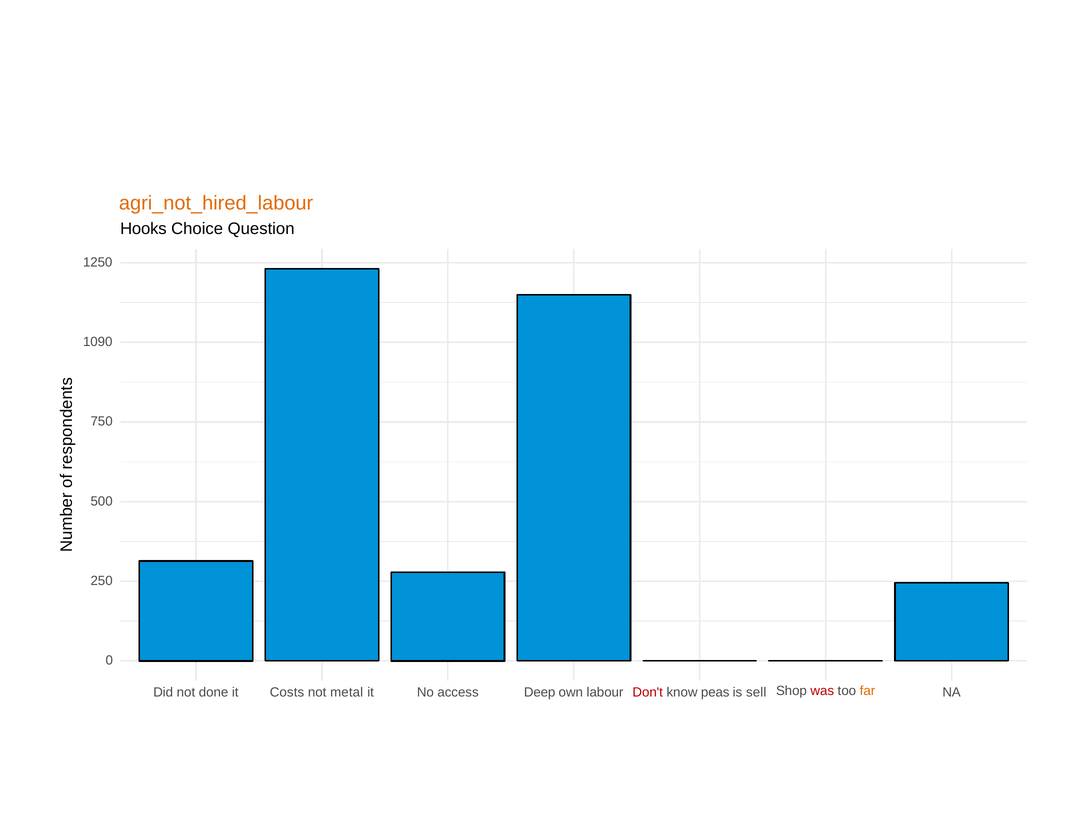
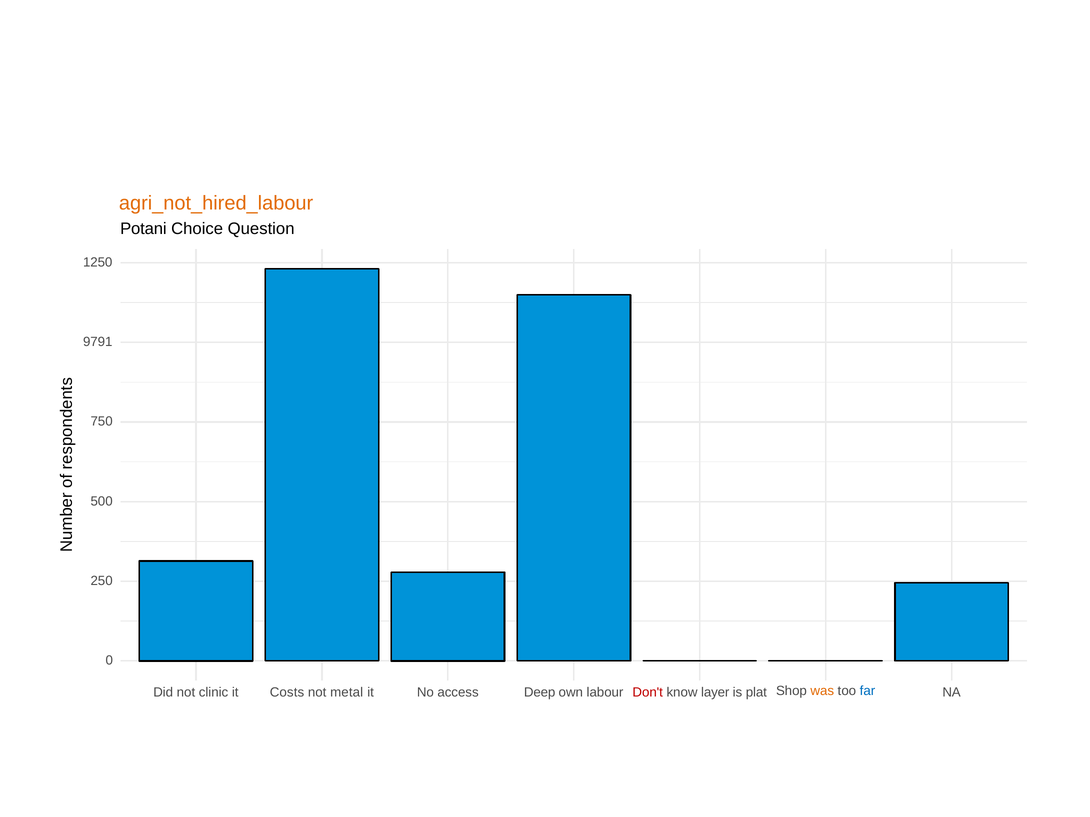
Hooks: Hooks -> Potani (143, 229)
1090: 1090 -> 9791 (98, 342)
done: done -> clinic (214, 693)
peas: peas -> layer (715, 693)
sell: sell -> plat (756, 693)
was colour: red -> orange (822, 691)
far colour: orange -> blue (867, 691)
